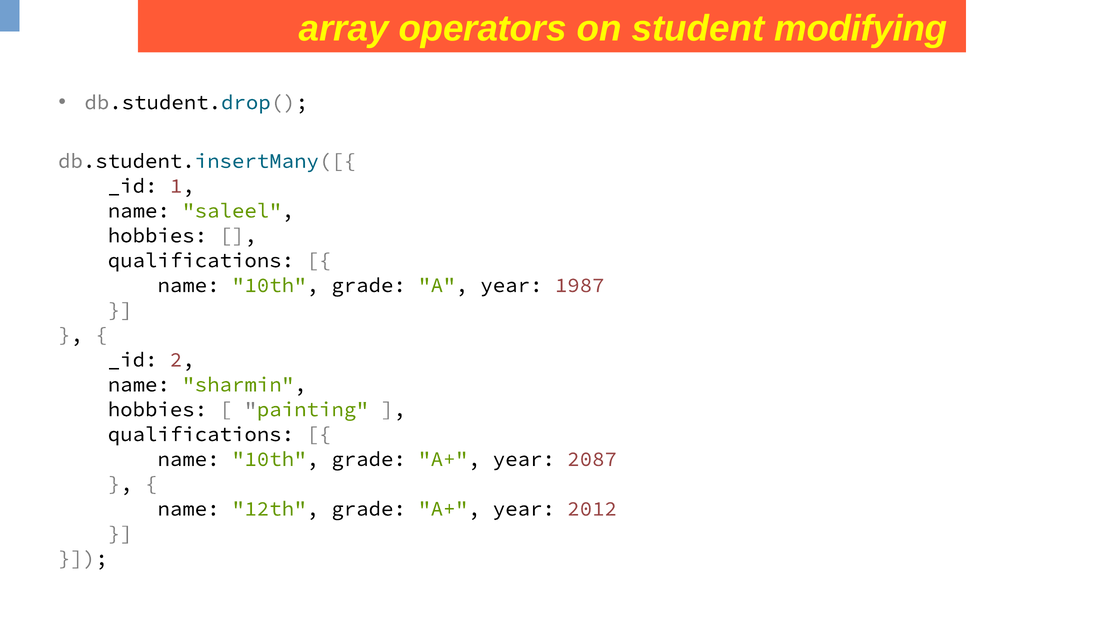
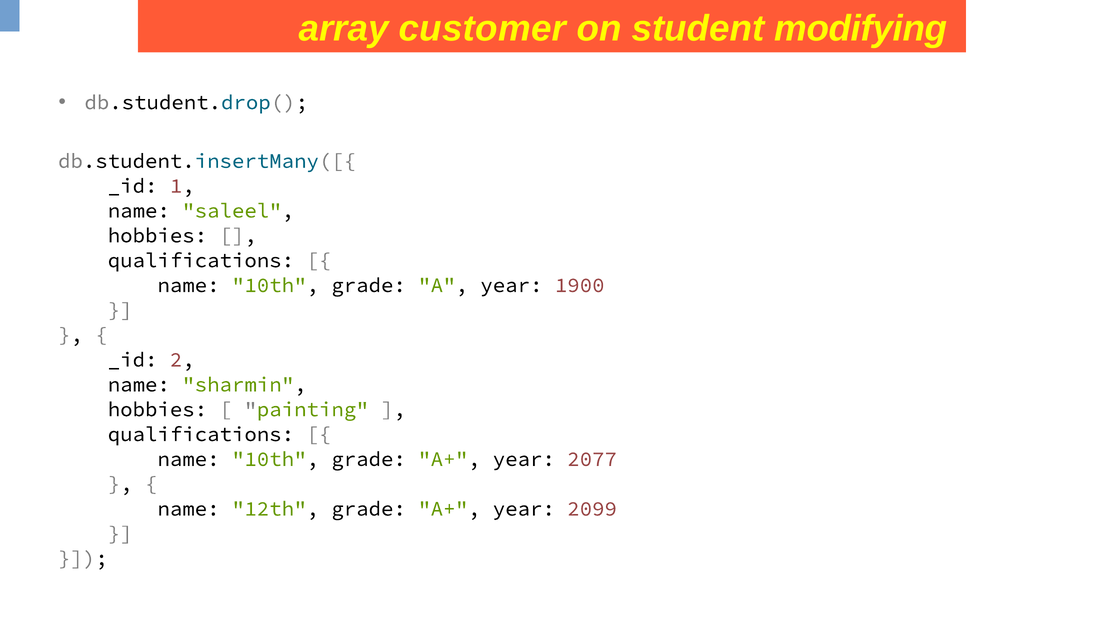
operators: operators -> customer (482, 29)
1987: 1987 -> 1900 (580, 285)
2087: 2087 -> 2077 (592, 459)
2012: 2012 -> 2099 (592, 509)
